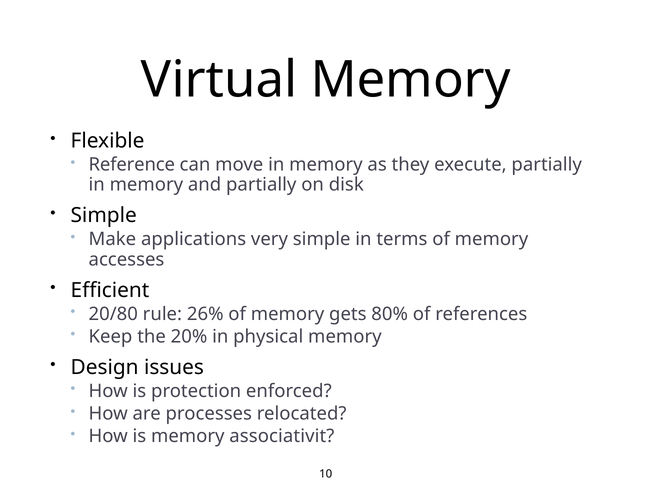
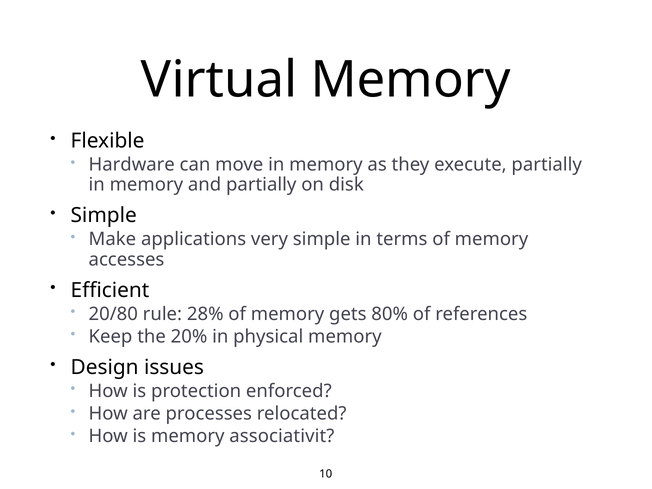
Reference: Reference -> Hardware (132, 165)
26%: 26% -> 28% (205, 314)
